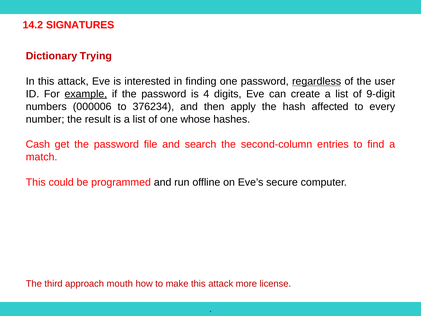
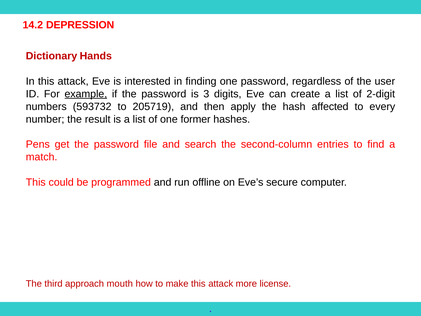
SIGNATURES: SIGNATURES -> DEPRESSION (80, 25)
Trying: Trying -> Hands (96, 56)
regardless underline: present -> none (317, 81)
4: 4 -> 3 (206, 94)
9-digit: 9-digit -> 2-digit (381, 94)
000006: 000006 -> 593732 (92, 106)
376234: 376234 -> 205719 (153, 106)
whose: whose -> former (196, 119)
Cash: Cash -> Pens (38, 144)
